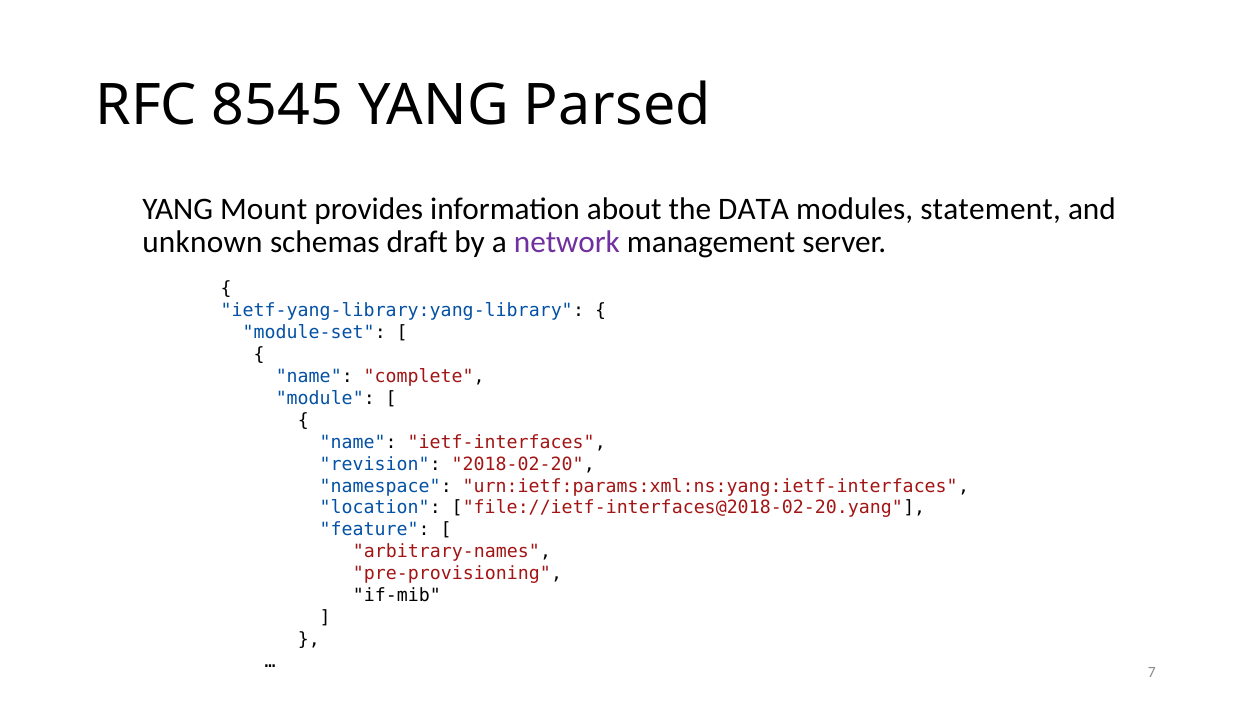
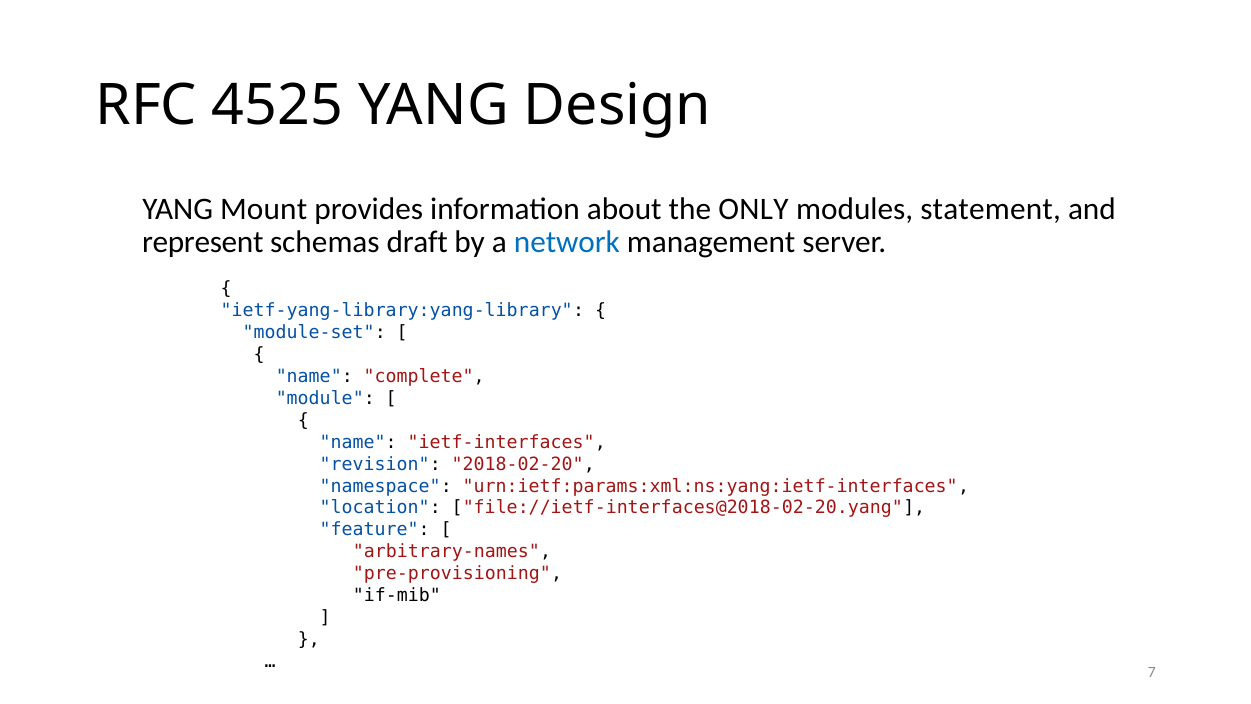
8545: 8545 -> 4525 (278, 105)
Parsed: Parsed -> Design (618, 105)
DATA: DATA -> ONLY (753, 209)
unknown: unknown -> represent (203, 242)
network colour: purple -> blue (567, 242)
